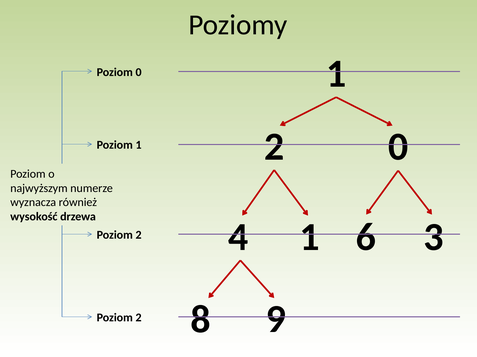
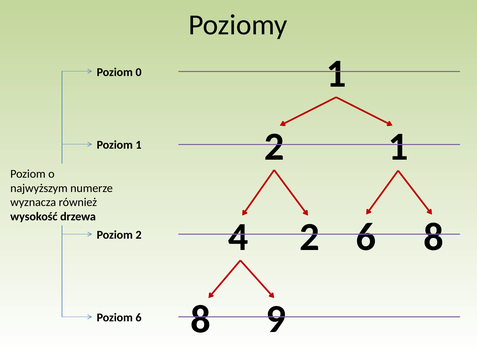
2 0: 0 -> 1 (398, 147)
4 1: 1 -> 2 (310, 237)
6 3: 3 -> 8 (434, 237)
2: 2 -> 6 (139, 318)
